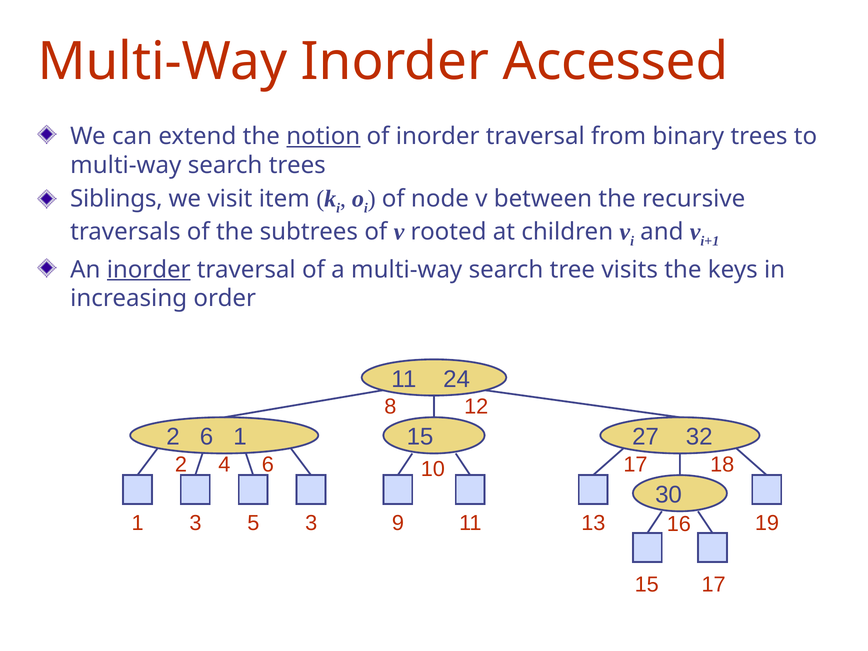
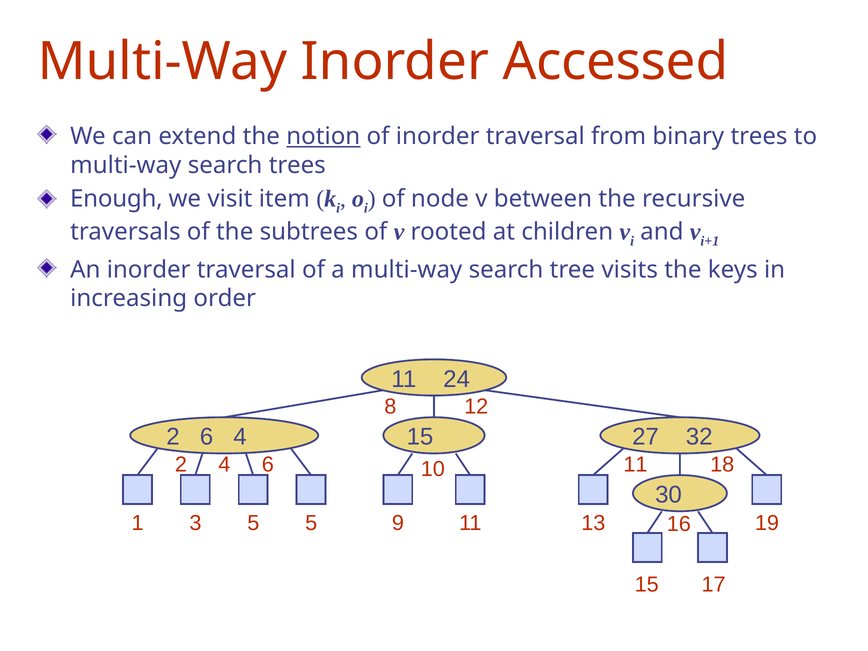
Siblings: Siblings -> Enough (116, 199)
inorder underline: present -> none (149, 270)
6 1: 1 -> 4 (240, 437)
6 17: 17 -> 11 (635, 465)
5 3: 3 -> 5 (311, 523)
